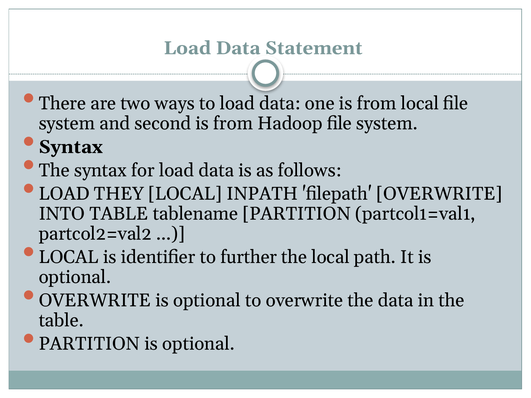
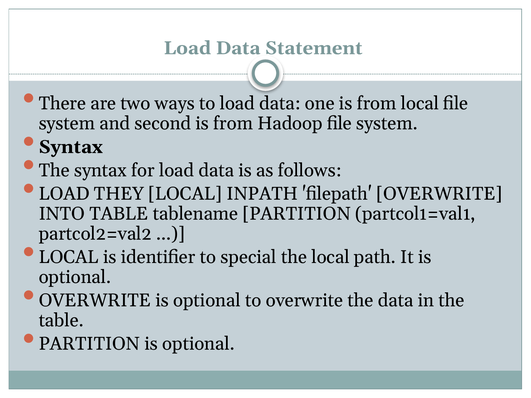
further: further -> special (249, 257)
